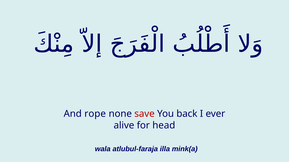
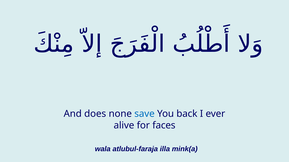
rope: rope -> does (95, 114)
save colour: red -> blue (145, 114)
head: head -> faces (164, 126)
